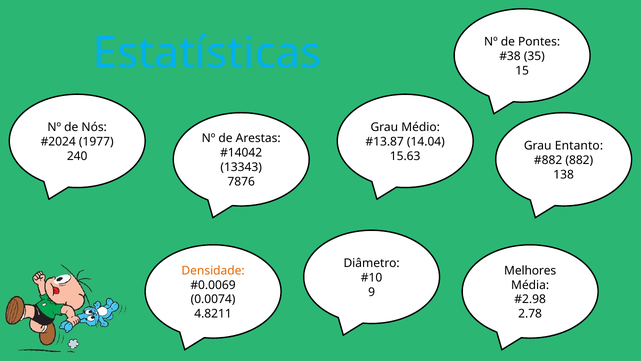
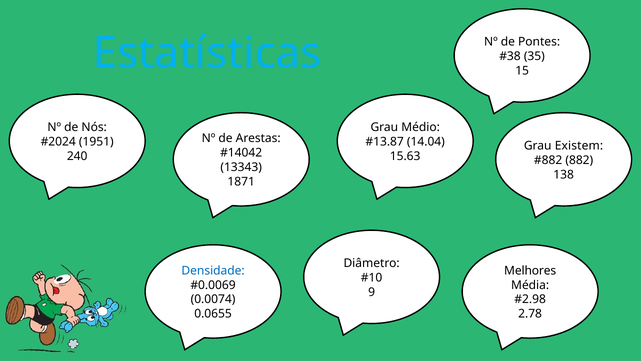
1977: 1977 -> 1951 (96, 142)
Entanto: Entanto -> Existem (579, 146)
7876: 7876 -> 1871 (241, 182)
Densidade colour: orange -> blue (213, 270)
4.8211: 4.8211 -> 0.0655 (213, 314)
